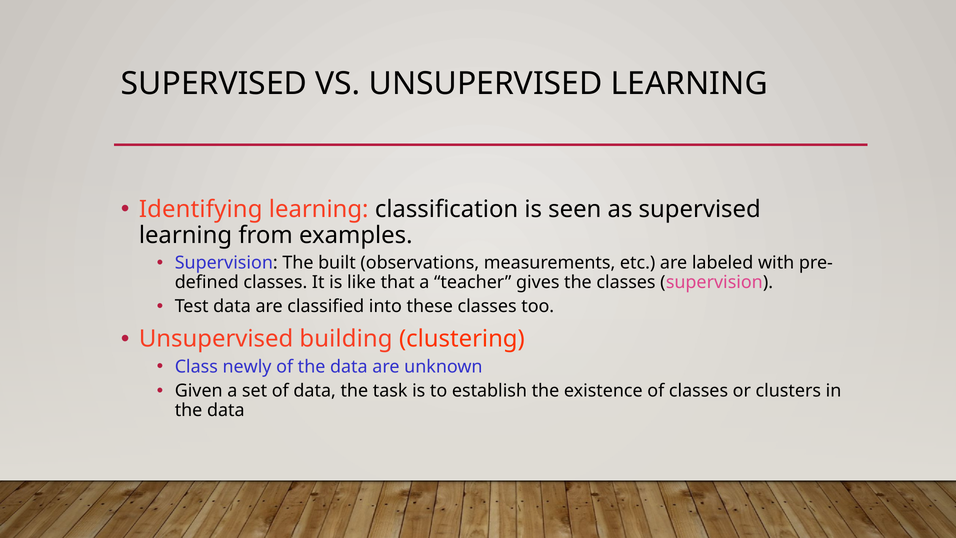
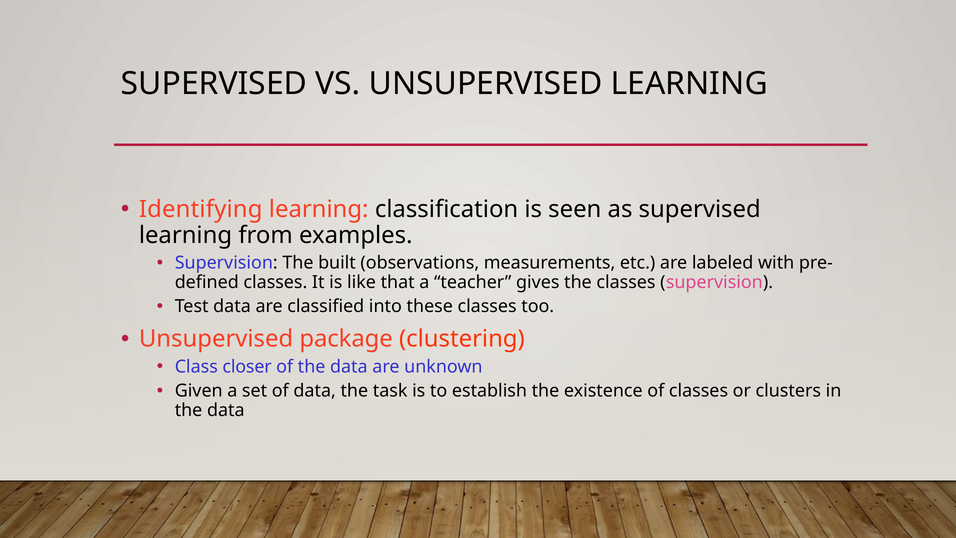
building: building -> package (346, 339)
newly: newly -> closer (247, 366)
